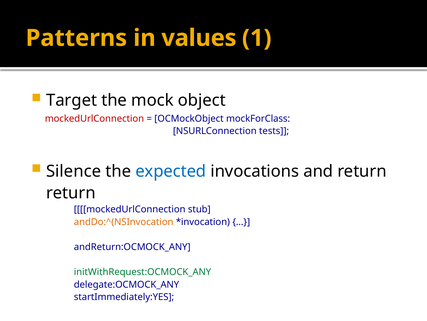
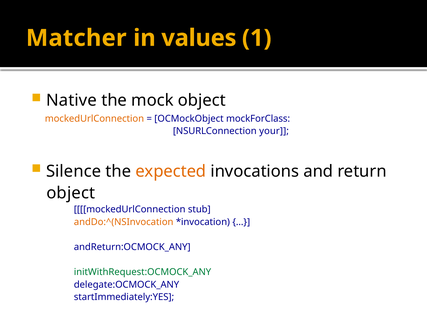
Patterns: Patterns -> Matcher (76, 38)
Target: Target -> Native (72, 100)
mockedUrlConnection colour: red -> orange (94, 118)
tests: tests -> your (274, 131)
expected colour: blue -> orange (171, 171)
return: return -> object (71, 193)
